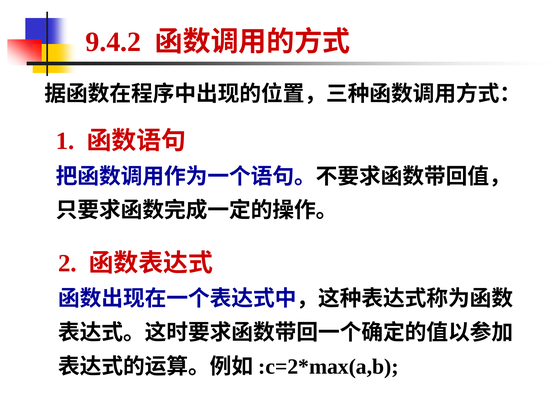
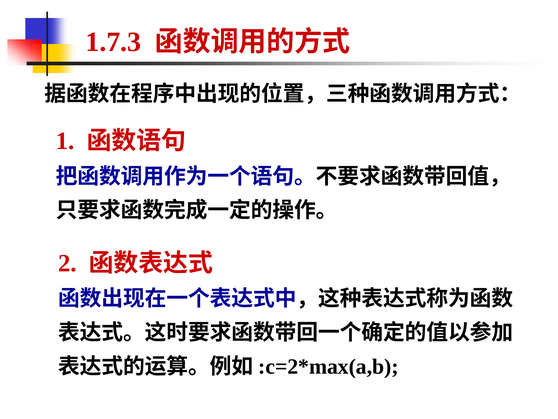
9.4.2: 9.4.2 -> 1.7.3 (113, 42)
